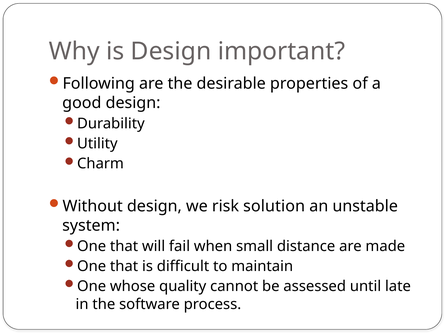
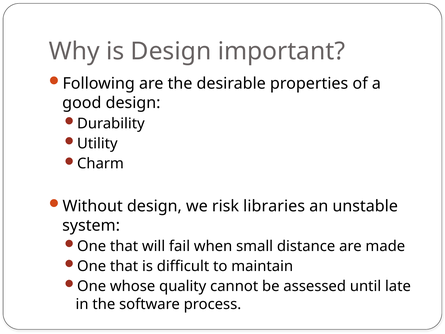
solution: solution -> libraries (274, 206)
